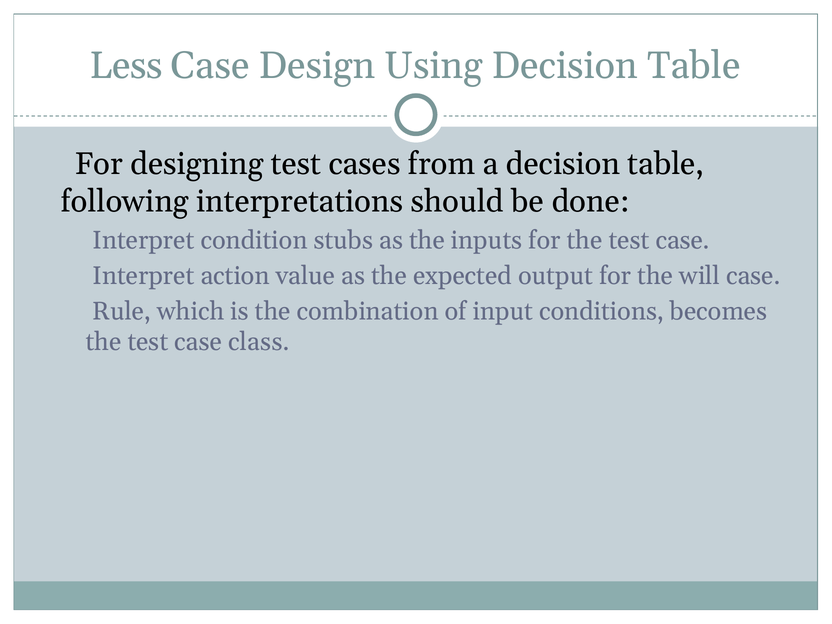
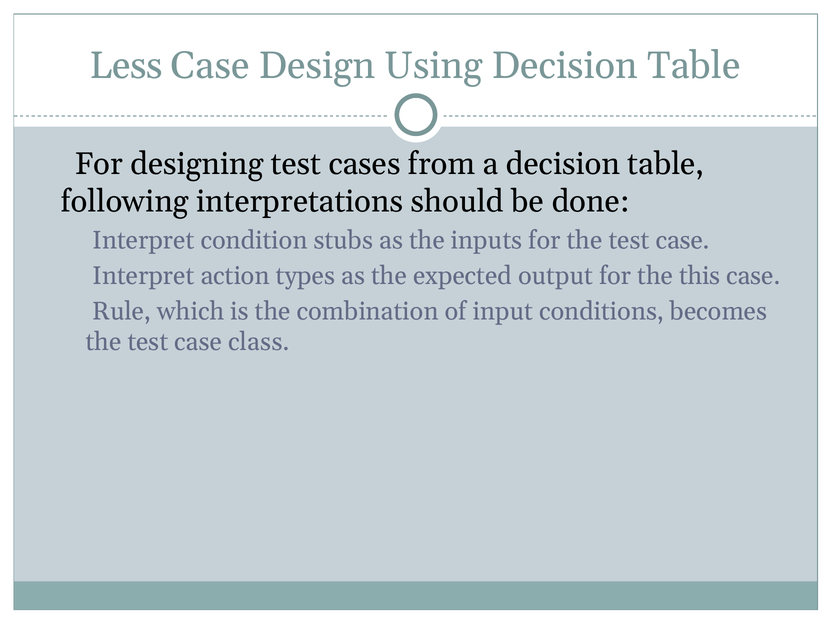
value: value -> types (305, 276)
will: will -> this (700, 276)
